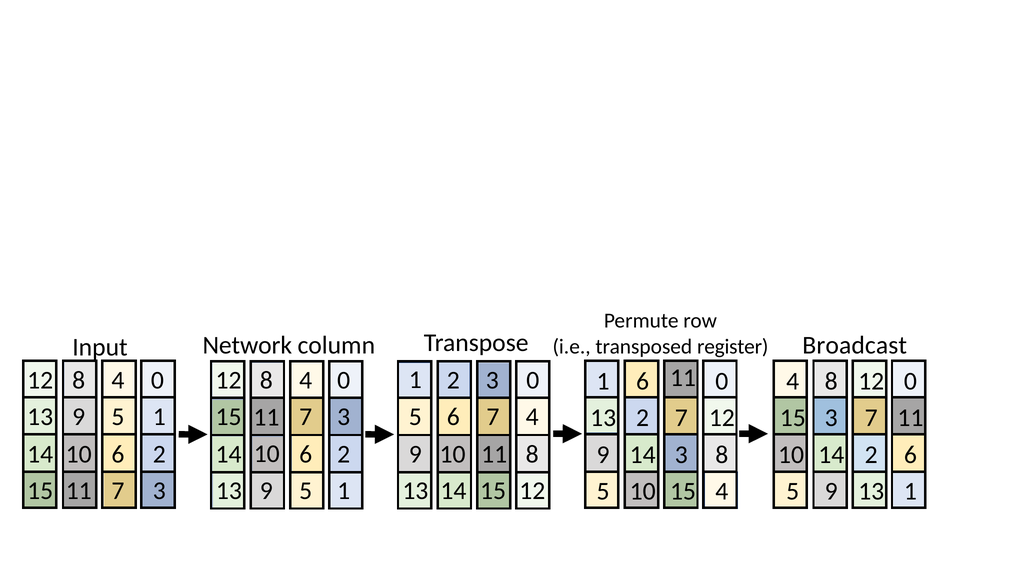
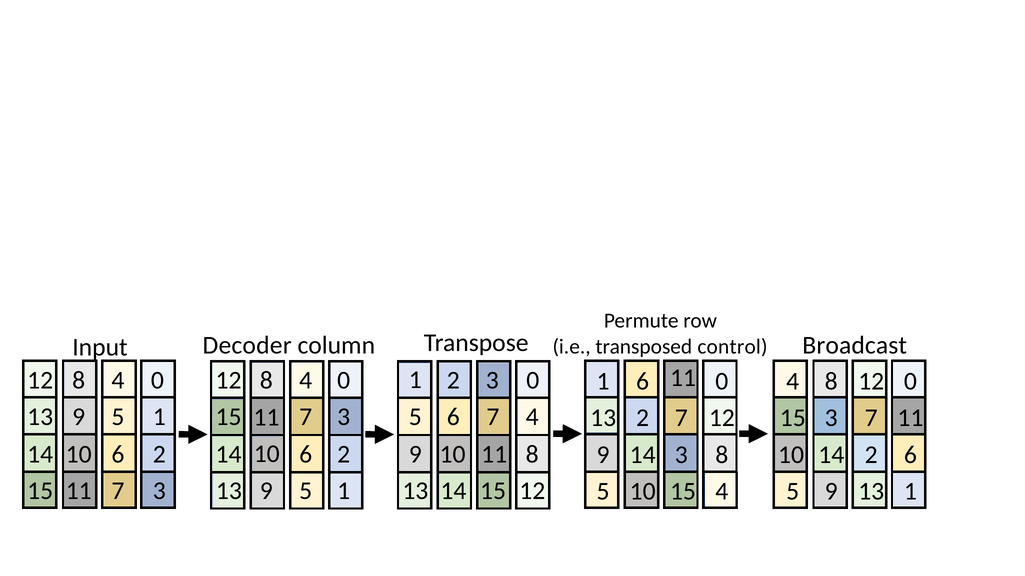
Network: Network -> Decoder (247, 346)
register: register -> control (732, 347)
